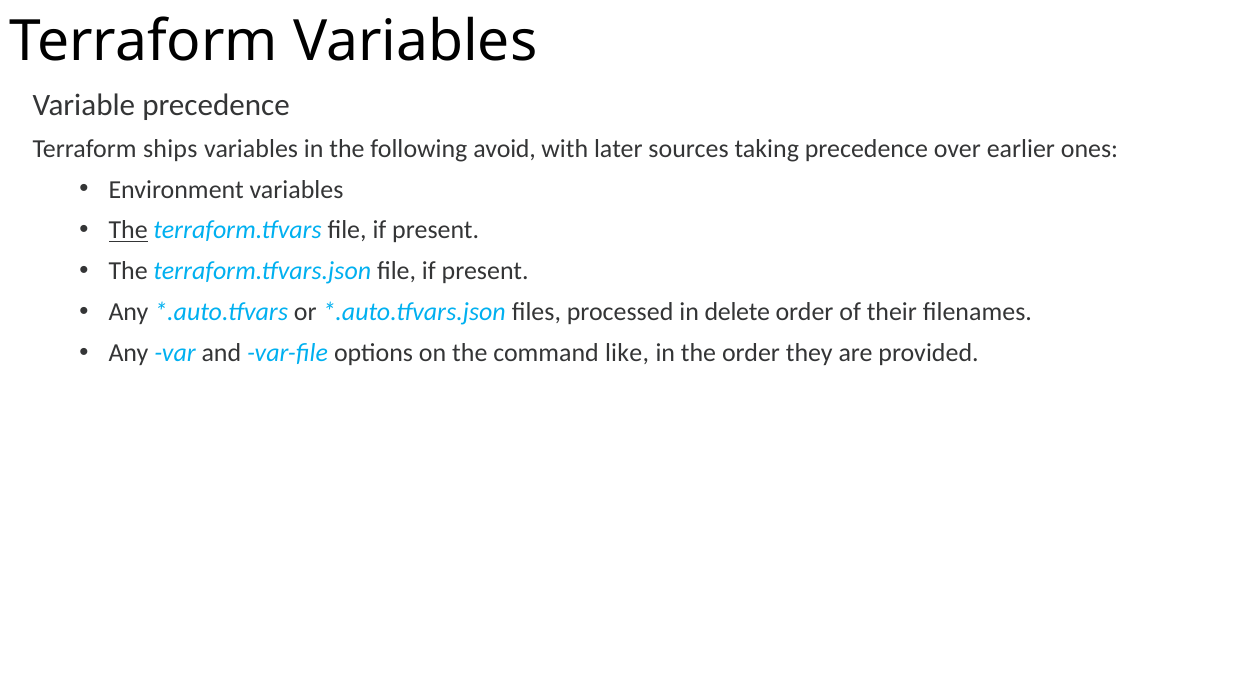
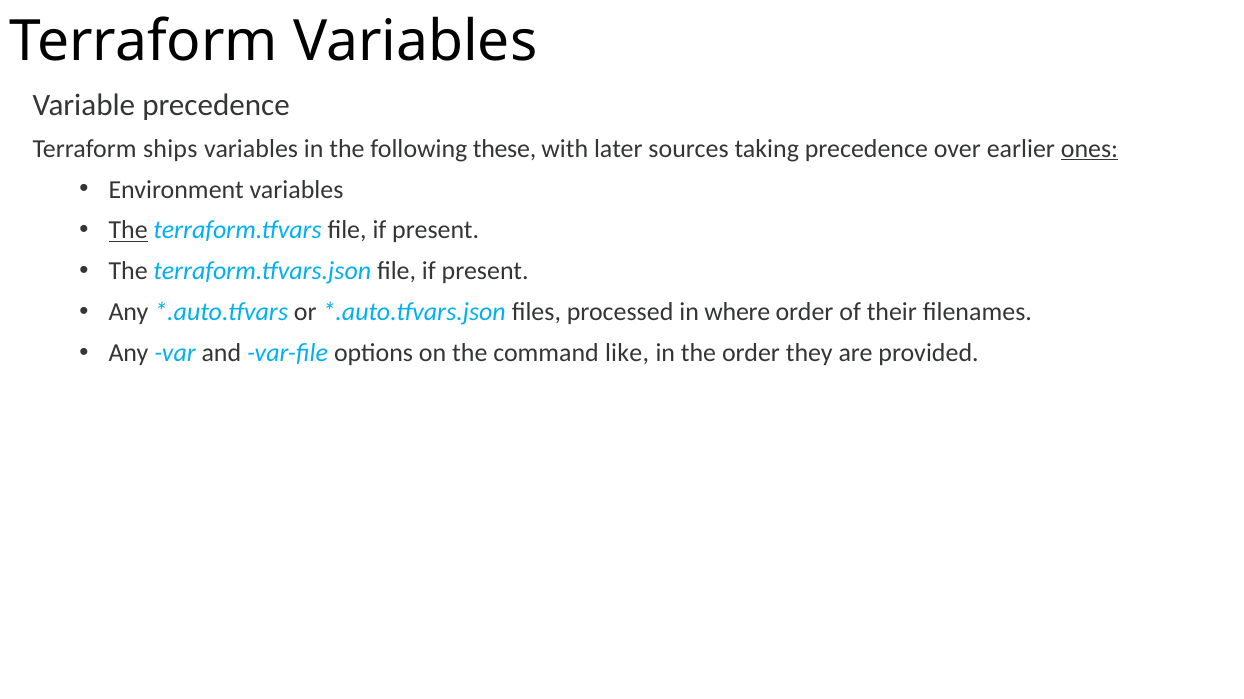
avoid: avoid -> these (505, 149)
ones underline: none -> present (1090, 149)
delete: delete -> where (737, 313)
